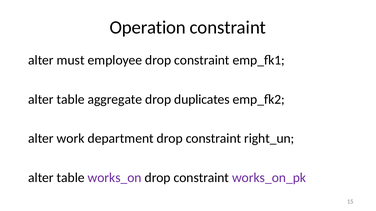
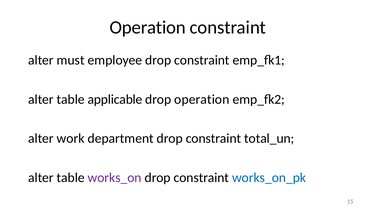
aggregate: aggregate -> applicable (115, 100)
drop duplicates: duplicates -> operation (202, 100)
right_un: right_un -> total_un (269, 139)
works_on_pk colour: purple -> blue (269, 178)
